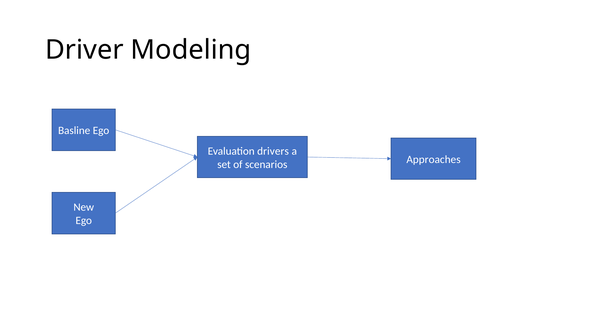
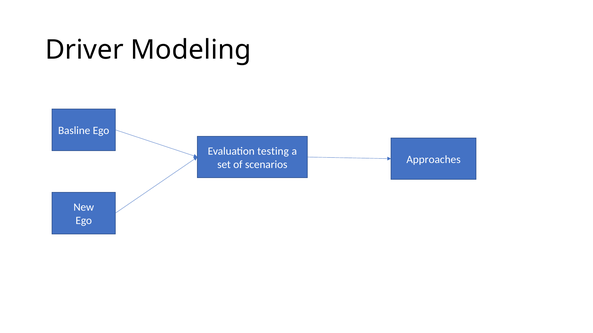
drivers: drivers -> testing (273, 151)
